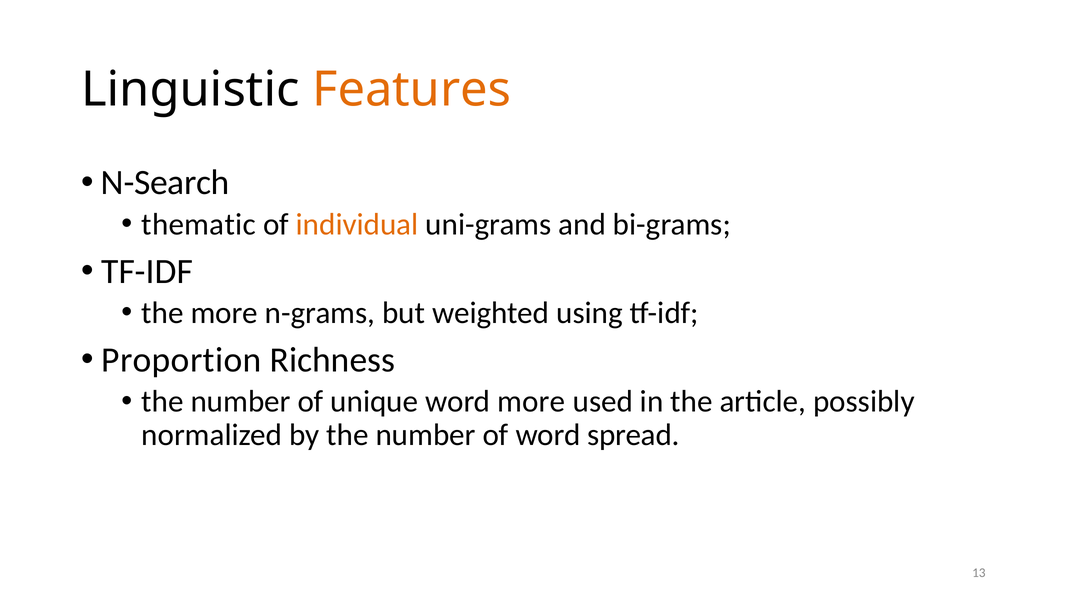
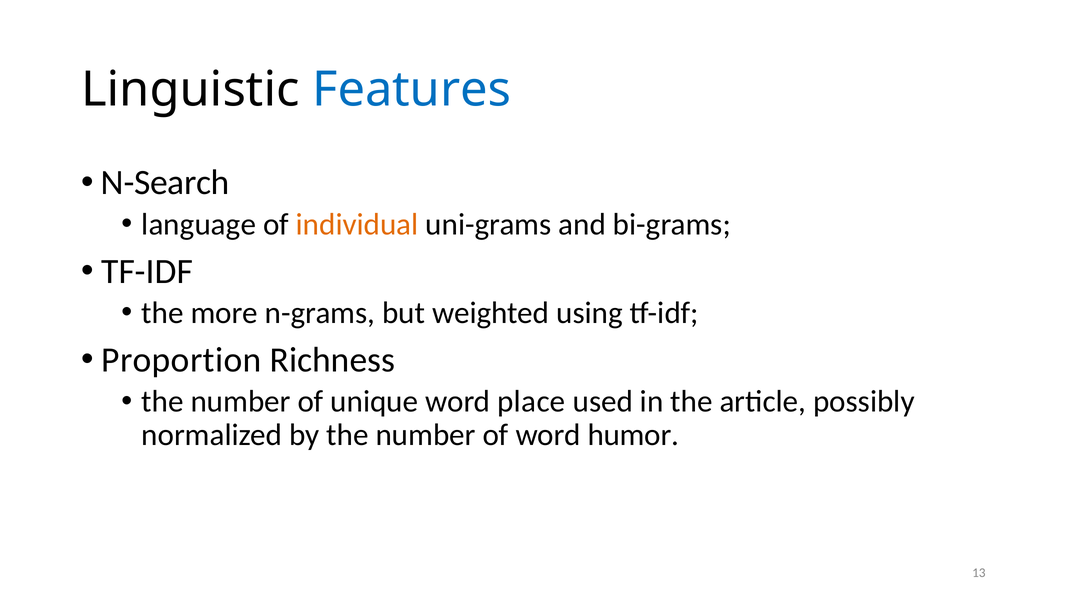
Features colour: orange -> blue (412, 90)
thematic: thematic -> language (199, 224)
word more: more -> place (531, 402)
spread: spread -> humor (633, 435)
